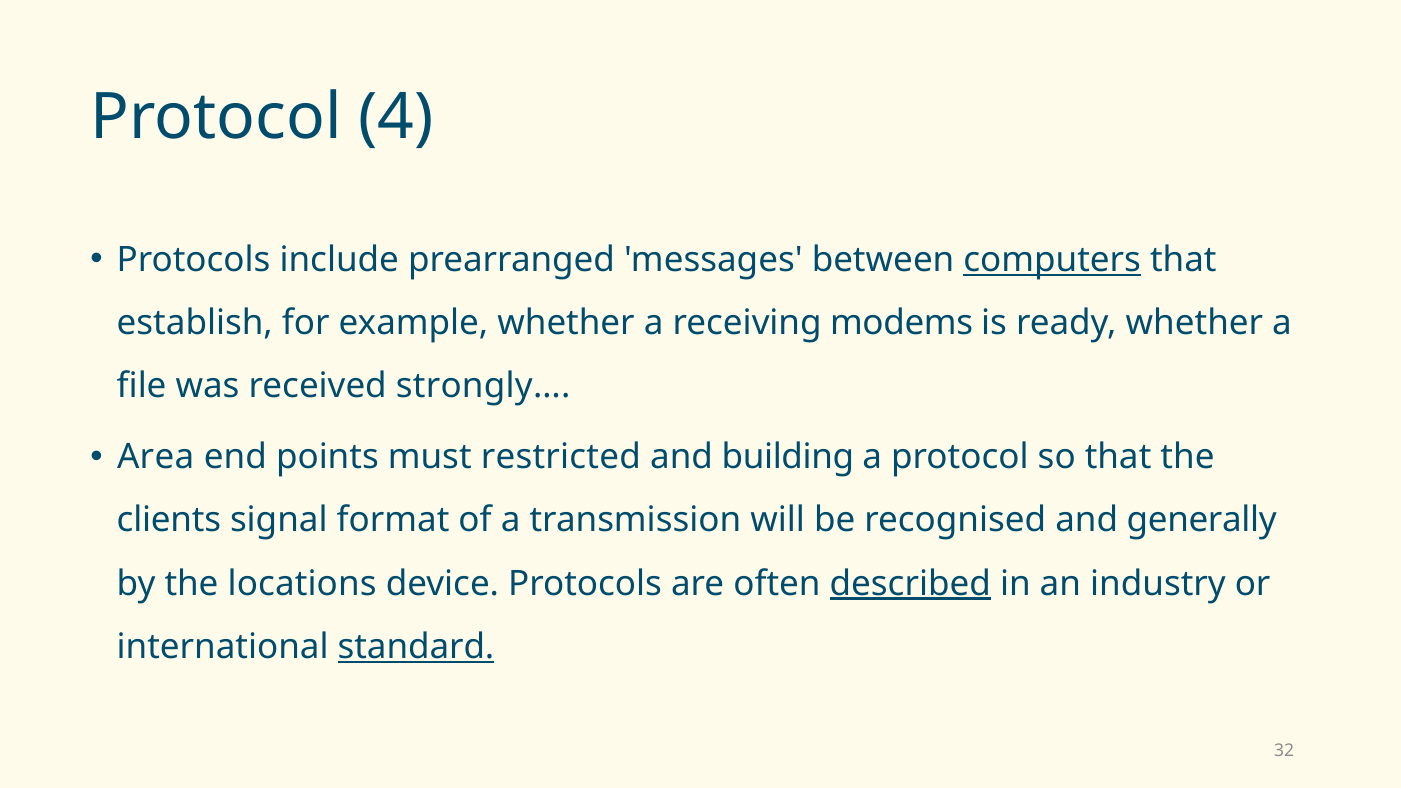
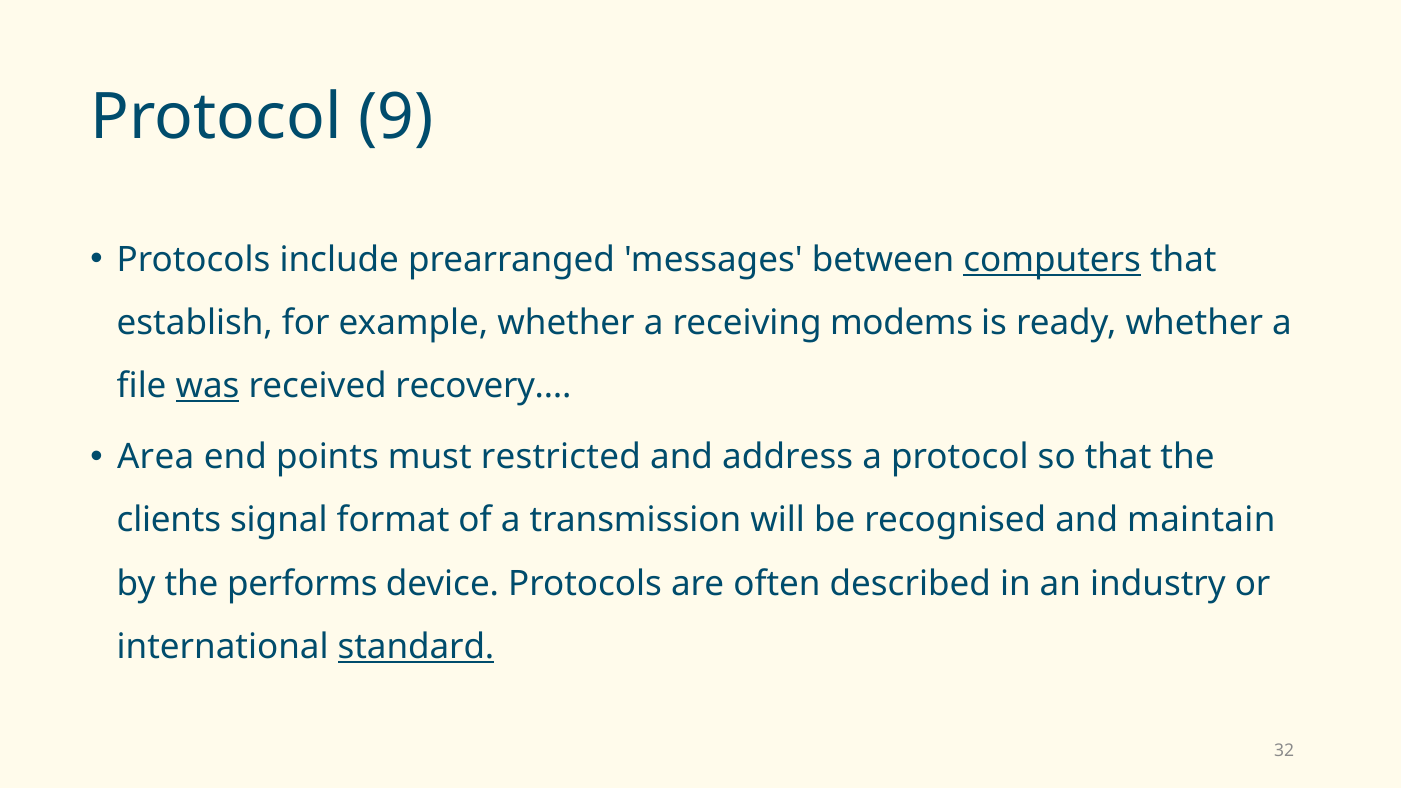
4: 4 -> 9 (396, 118)
was underline: none -> present (208, 386)
strongly…: strongly… -> recovery… (483, 386)
building: building -> address (788, 457)
generally: generally -> maintain (1201, 520)
locations: locations -> performs (302, 584)
described underline: present -> none (910, 584)
